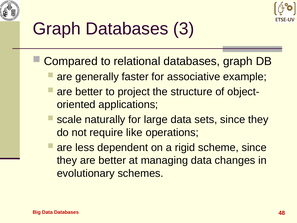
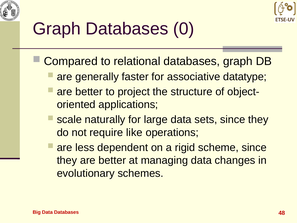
3: 3 -> 0 (184, 29)
example: example -> datatype (245, 77)
